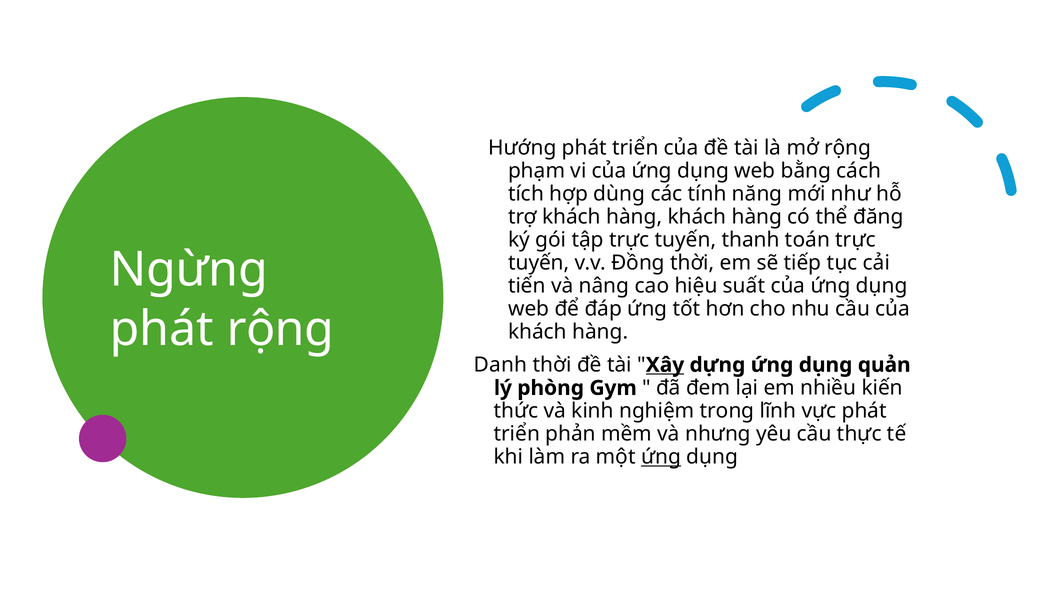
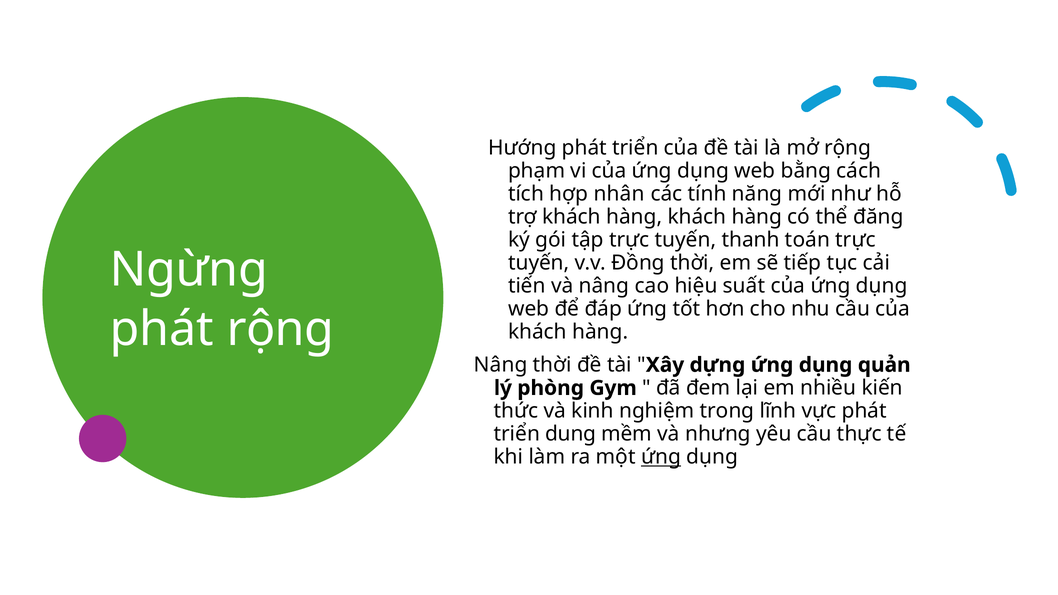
dùng: dùng -> nhân (619, 194)
Danh: Danh -> Nâng (501, 365)
Xây underline: present -> none (665, 365)
phản: phản -> dung (571, 434)
